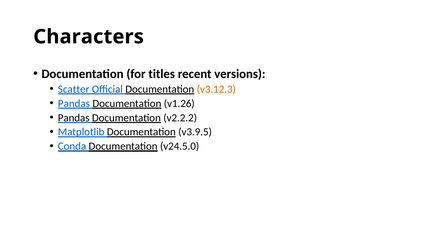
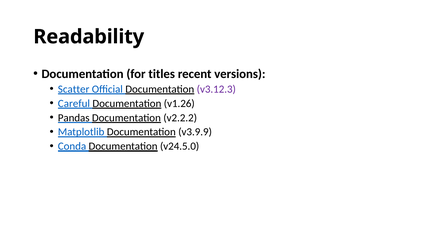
Characters: Characters -> Readability (89, 37)
v3.12.3 colour: orange -> purple (216, 89)
Pandas: Pandas -> Careful (74, 103)
v3.9.5: v3.9.5 -> v3.9.9 (195, 132)
